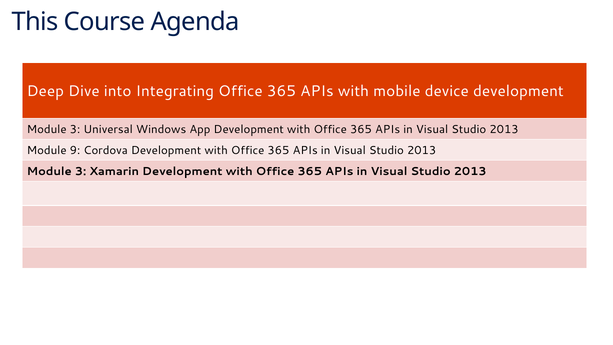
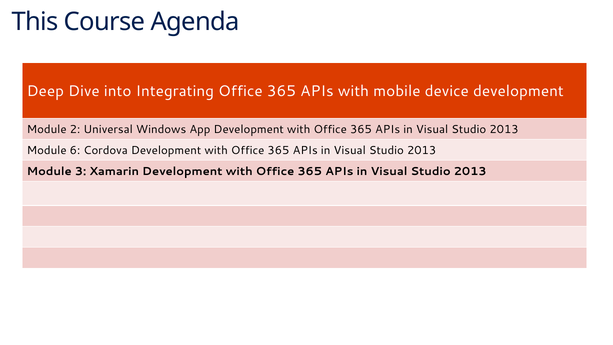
3: 3 -> 2 (75, 129)
9: 9 -> 6 (75, 150)
